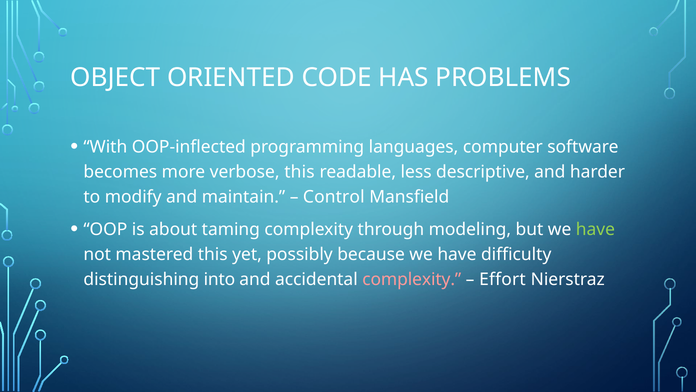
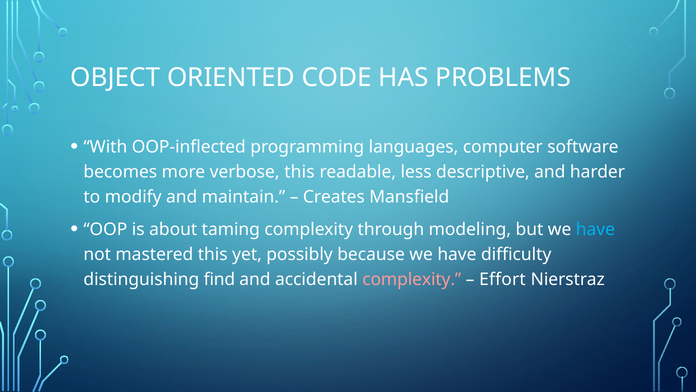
Control: Control -> Creates (334, 197)
have colour: light green -> light blue (595, 229)
into: into -> find (219, 279)
